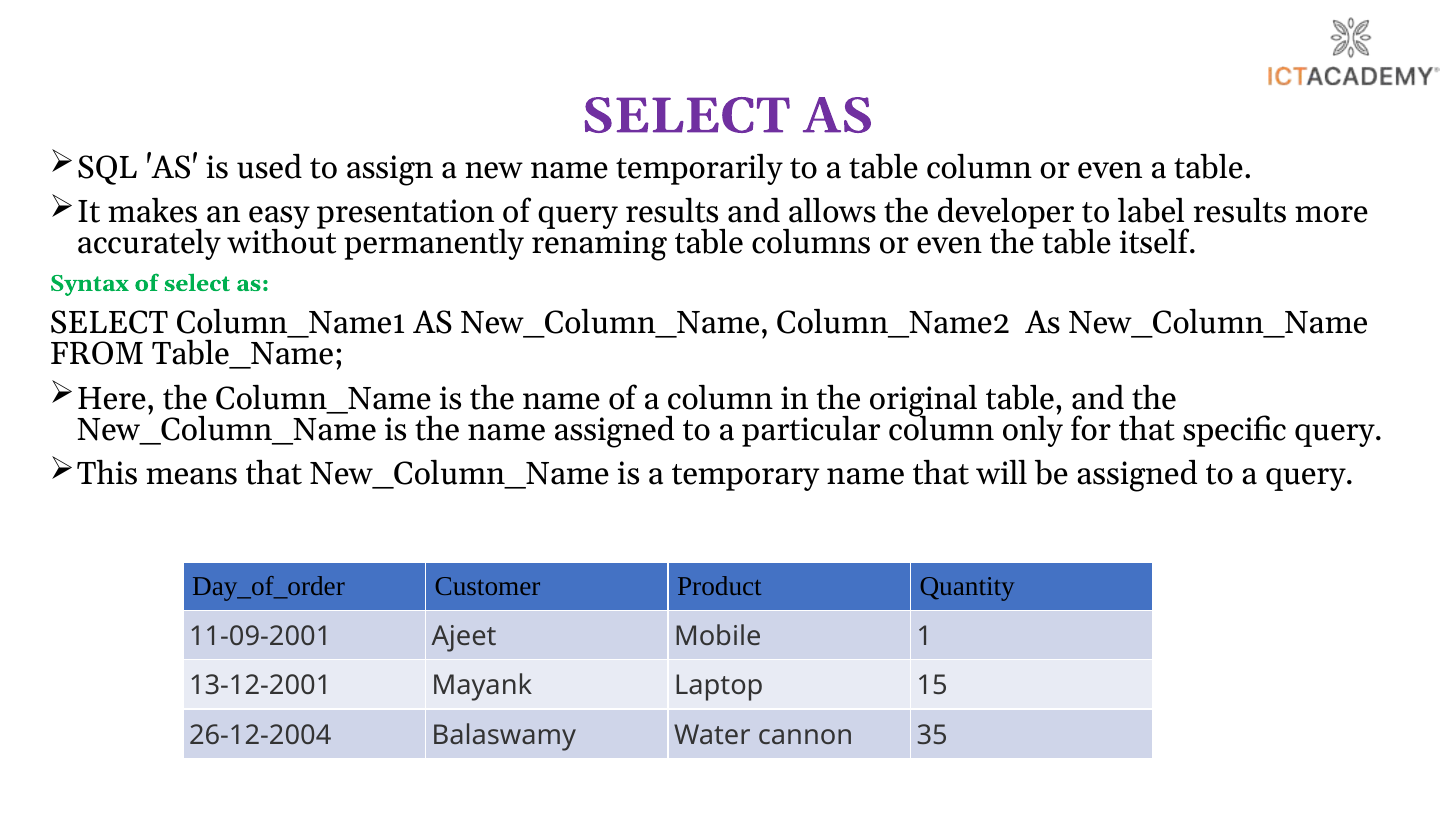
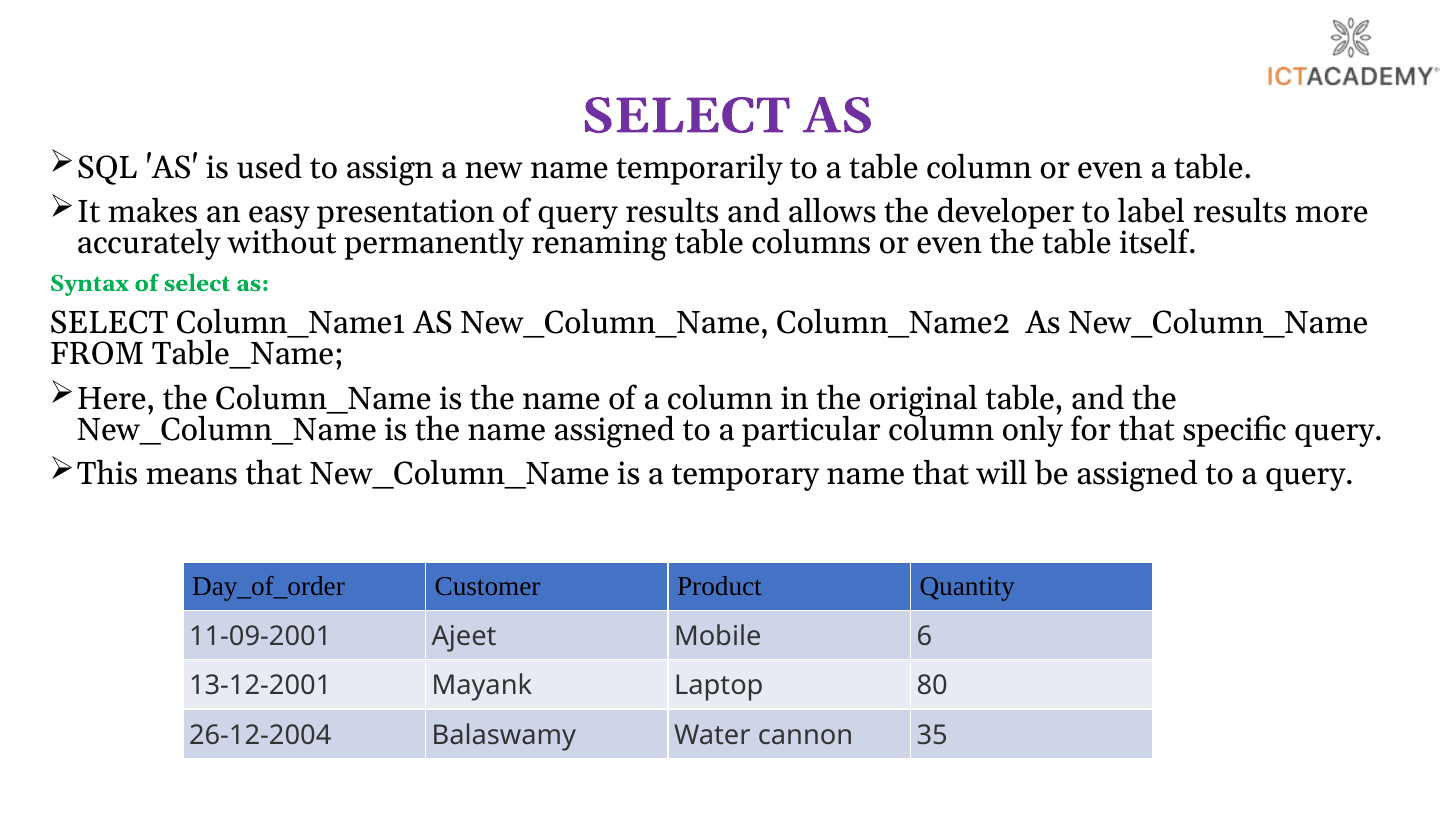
1: 1 -> 6 (924, 637)
15: 15 -> 80 (932, 686)
